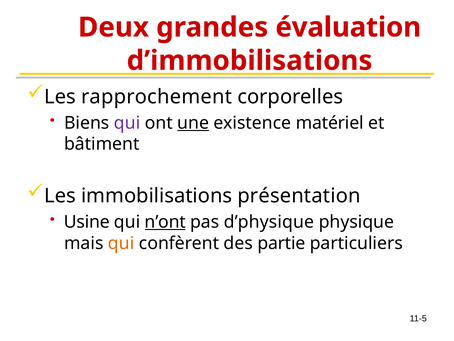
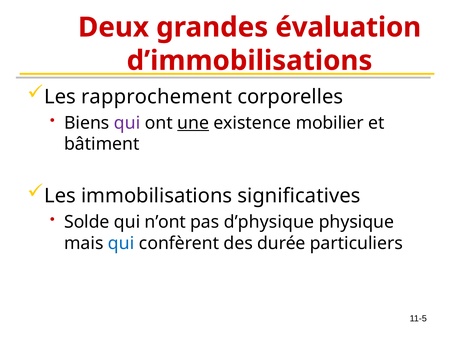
matériel: matériel -> mobilier (330, 123)
présentation: présentation -> significatives (299, 196)
Usine: Usine -> Solde (87, 222)
n’ont underline: present -> none (165, 222)
qui colour: orange -> blue (121, 243)
partie: partie -> durée (281, 243)
